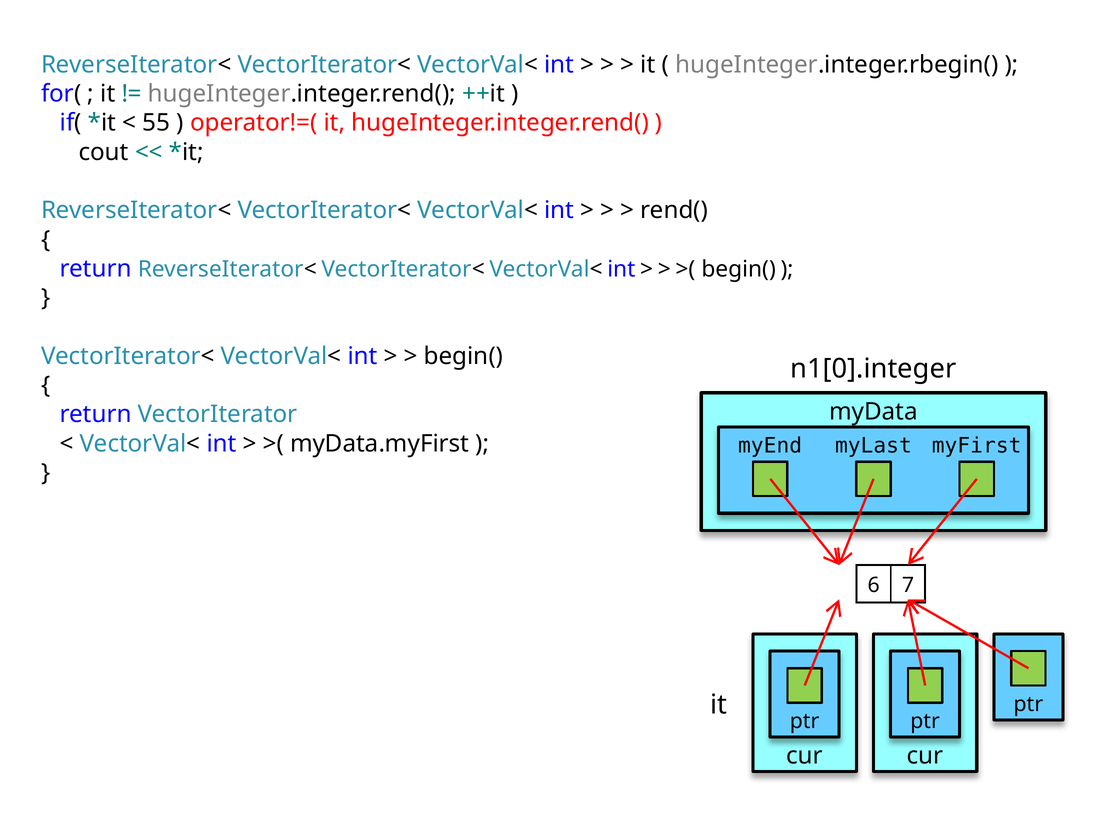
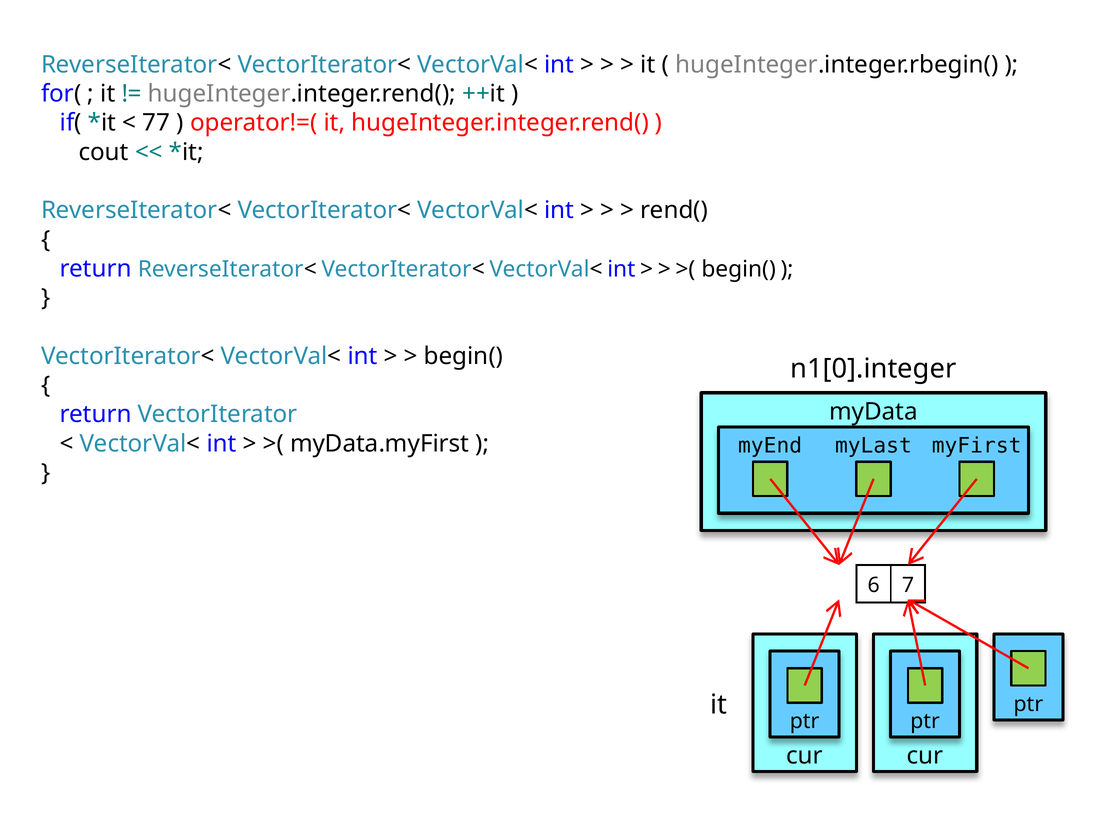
55: 55 -> 77 (156, 123)
